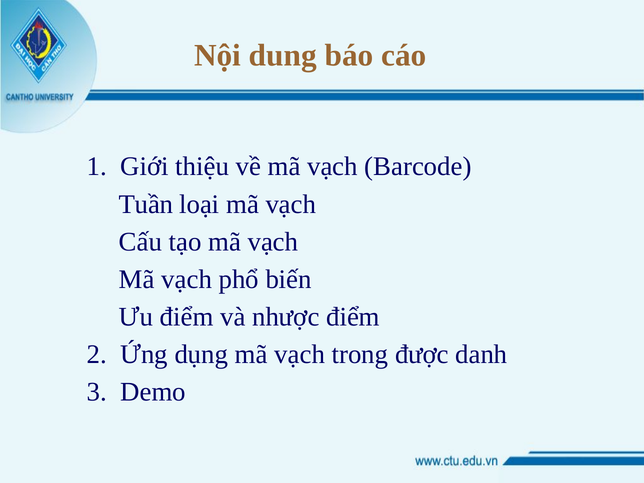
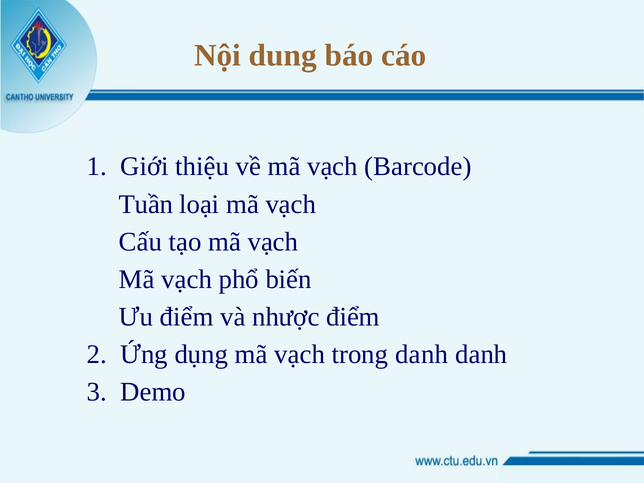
trong được: được -> danh (422, 355)
